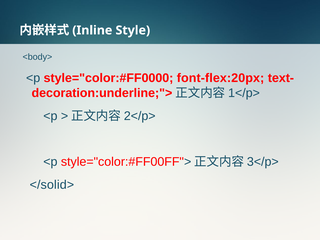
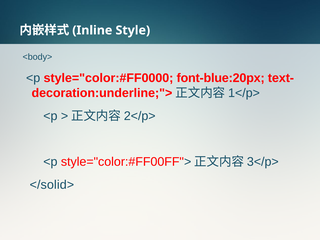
font-flex:20px: font-flex:20px -> font-blue:20px (221, 78)
